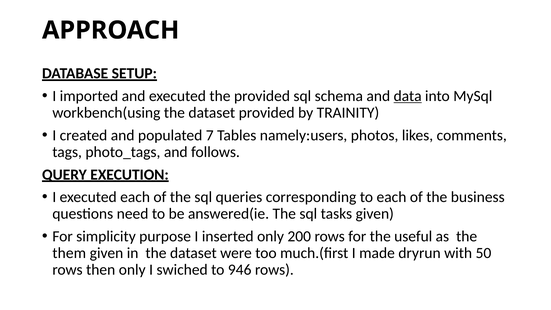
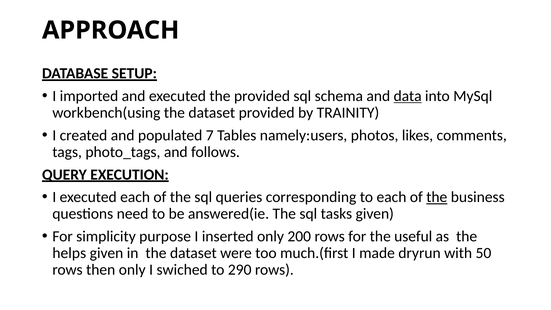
the underline: none -> present (437, 197)
them: them -> helps (69, 253)
946: 946 -> 290 (240, 270)
